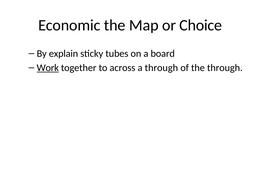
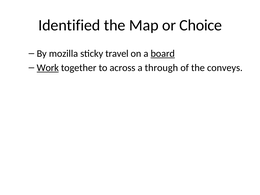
Economic: Economic -> Identified (69, 25)
explain: explain -> mozilla (63, 54)
tubes: tubes -> travel (117, 54)
board underline: none -> present (163, 54)
the through: through -> conveys (225, 68)
